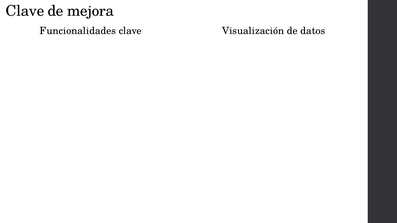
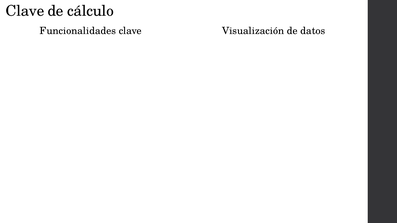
mejora: mejora -> cálculo (90, 11)
